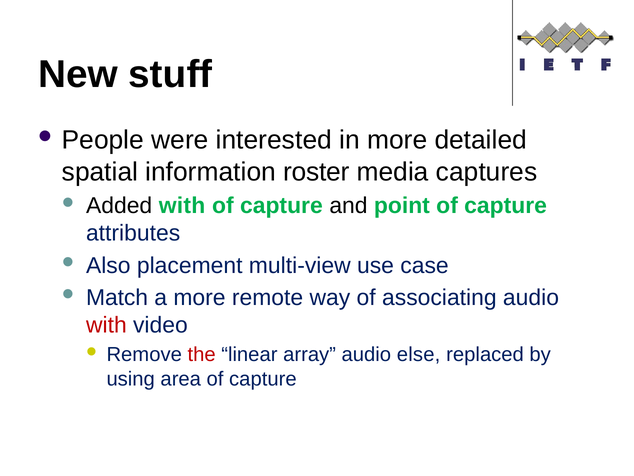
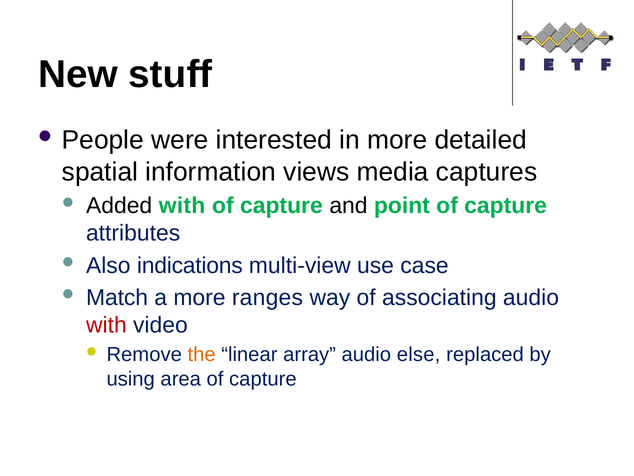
roster: roster -> views (316, 172)
placement: placement -> indications (190, 265)
remote: remote -> ranges (267, 297)
the colour: red -> orange (202, 354)
